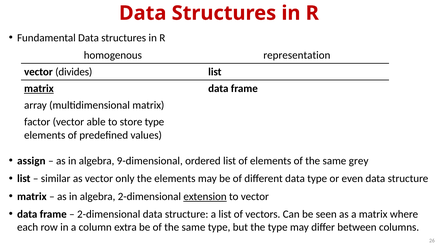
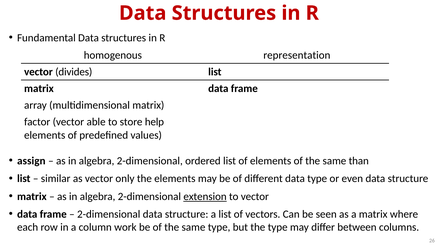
matrix underline: present -> none (39, 88)
store type: type -> help (154, 122)
9-dimensional: 9-dimensional -> 2-dimensional (150, 161)
grey: grey -> than (359, 161)
extra: extra -> work (125, 227)
